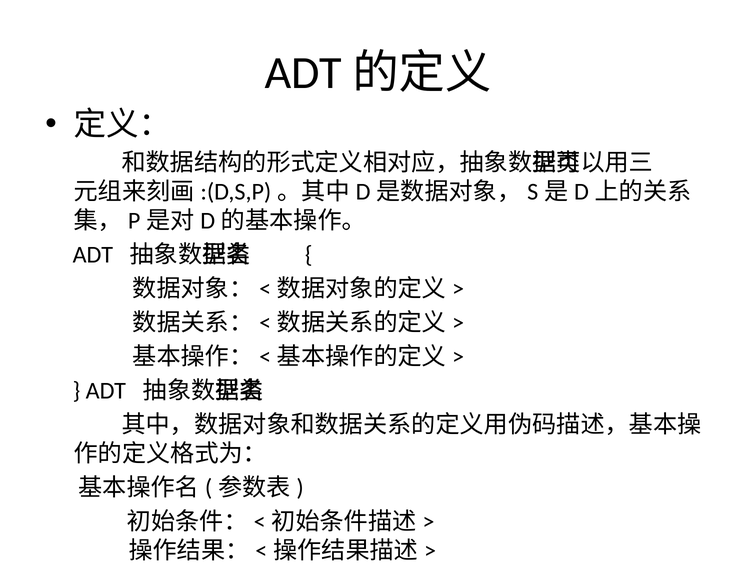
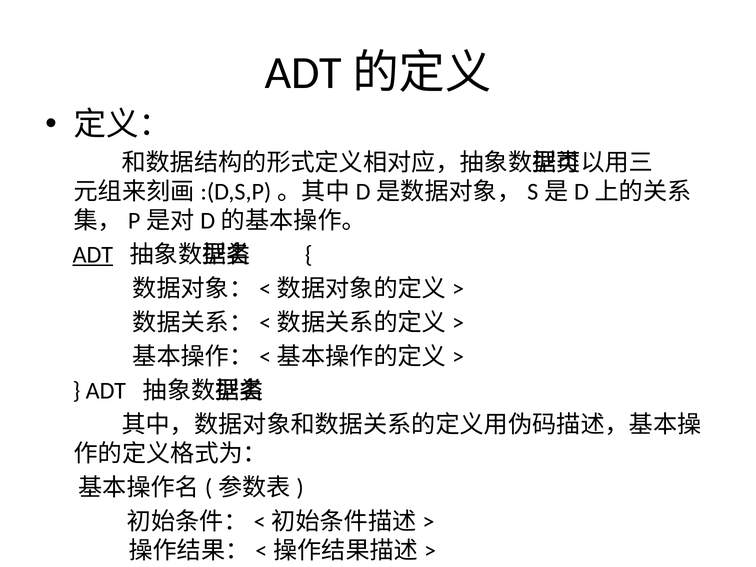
ADT underline: none -> present (93, 255)
